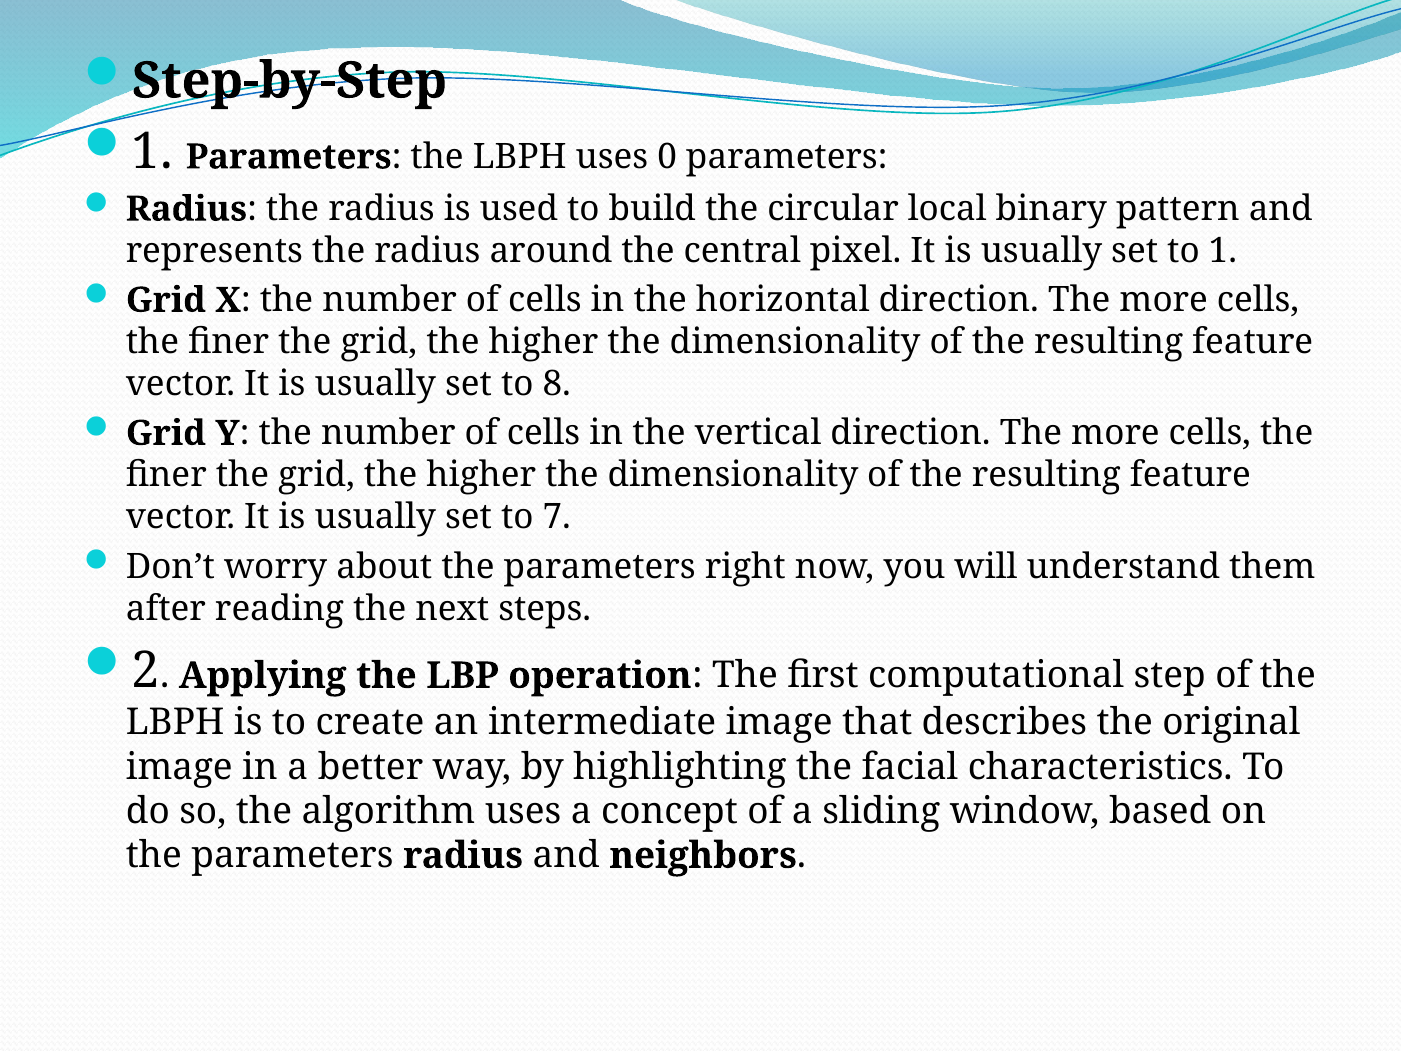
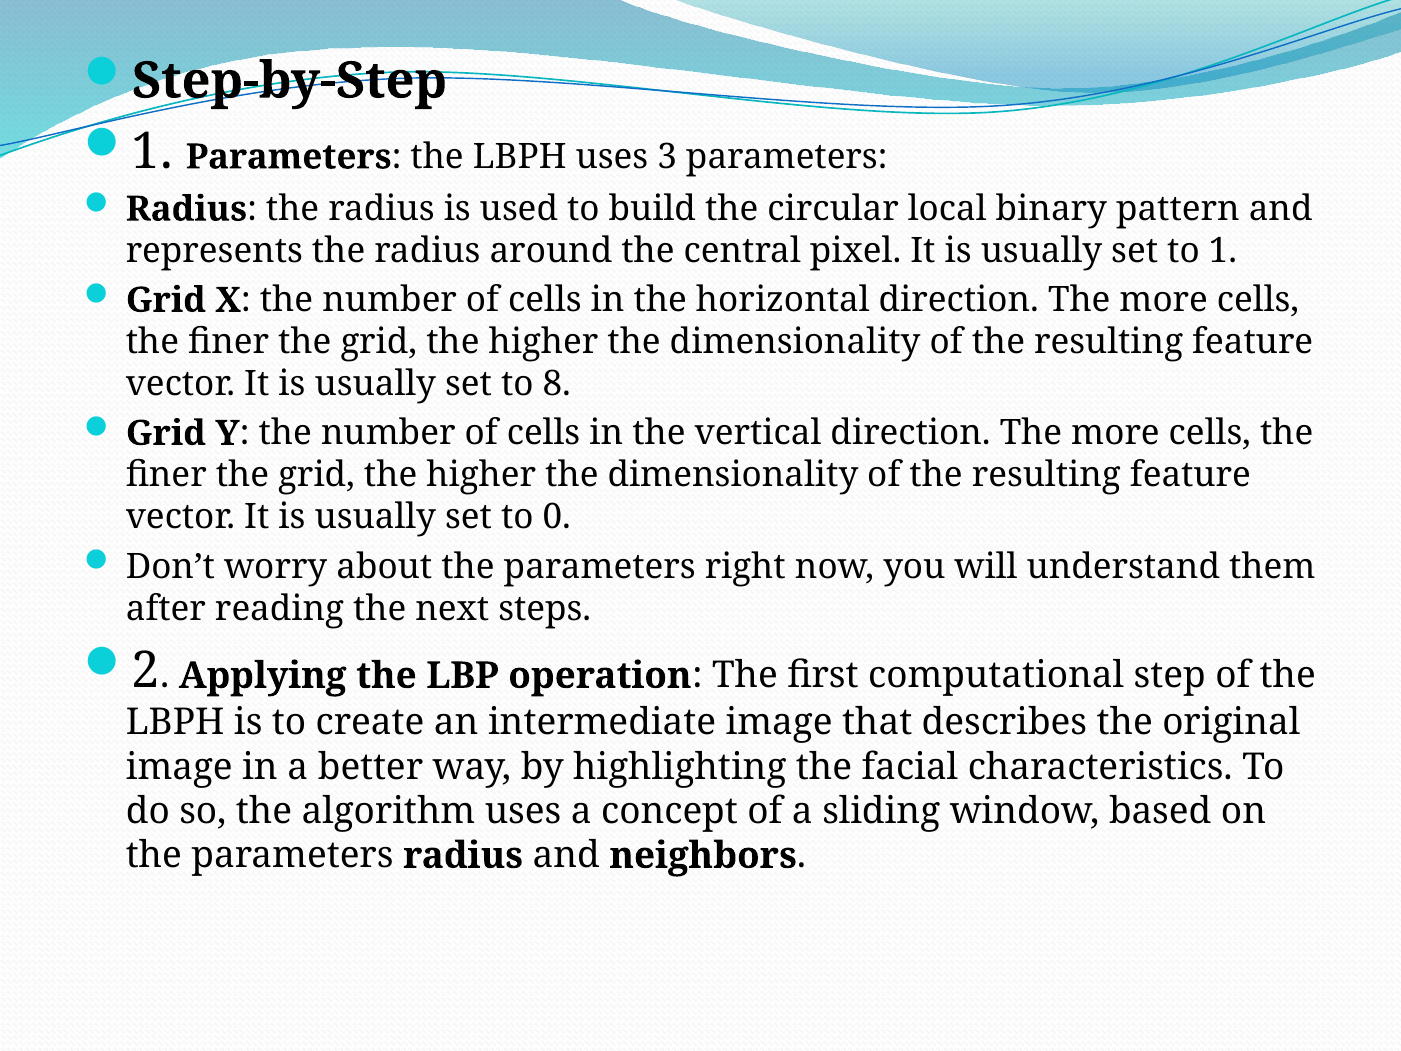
0: 0 -> 3 (667, 157)
7: 7 -> 0 (557, 517)
